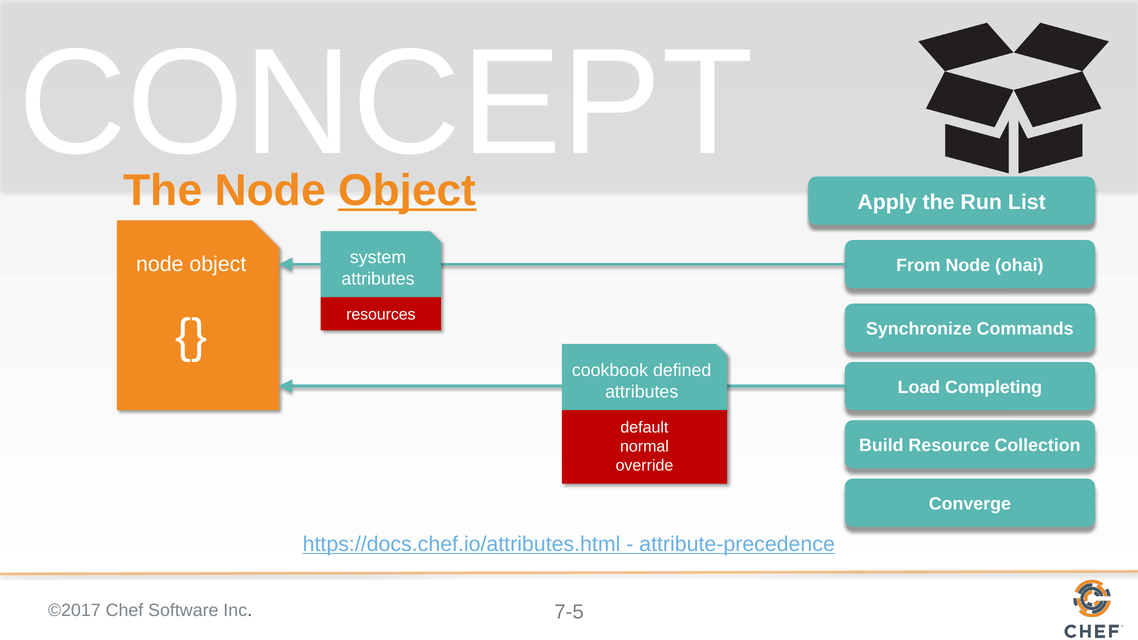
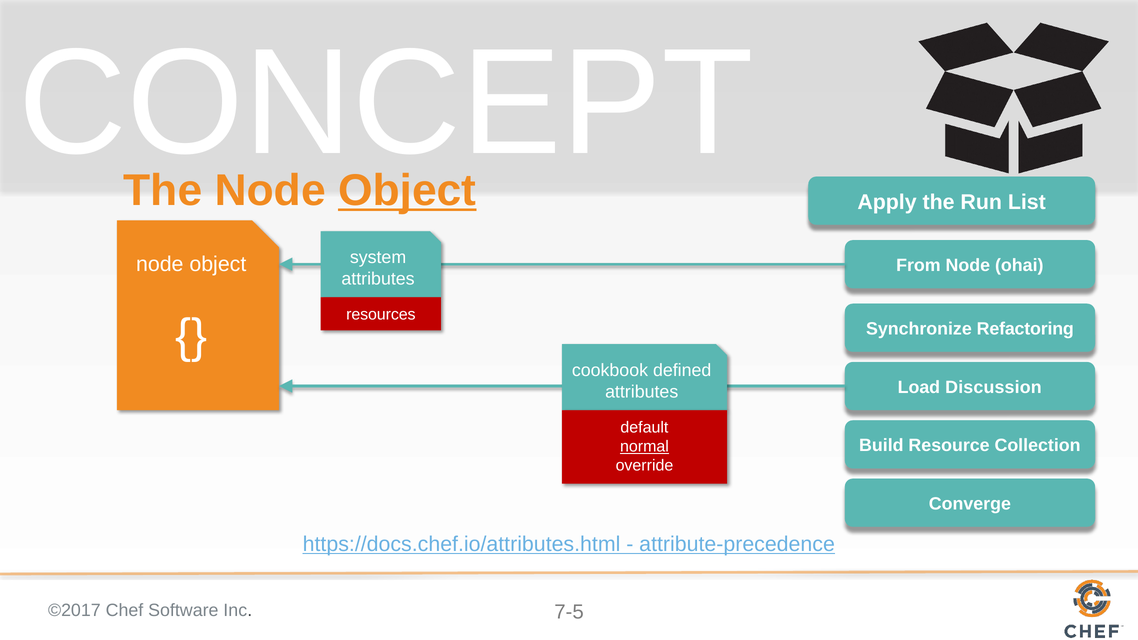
Commands: Commands -> Refactoring (1025, 329)
Completing: Completing -> Discussion (993, 387)
normal underline: none -> present (644, 447)
